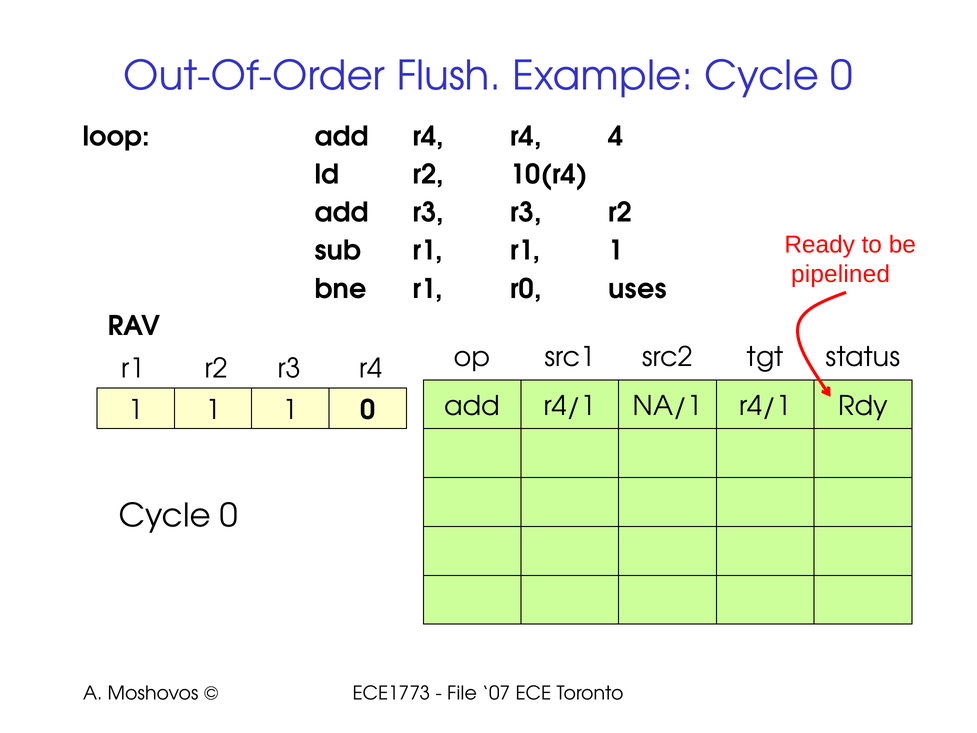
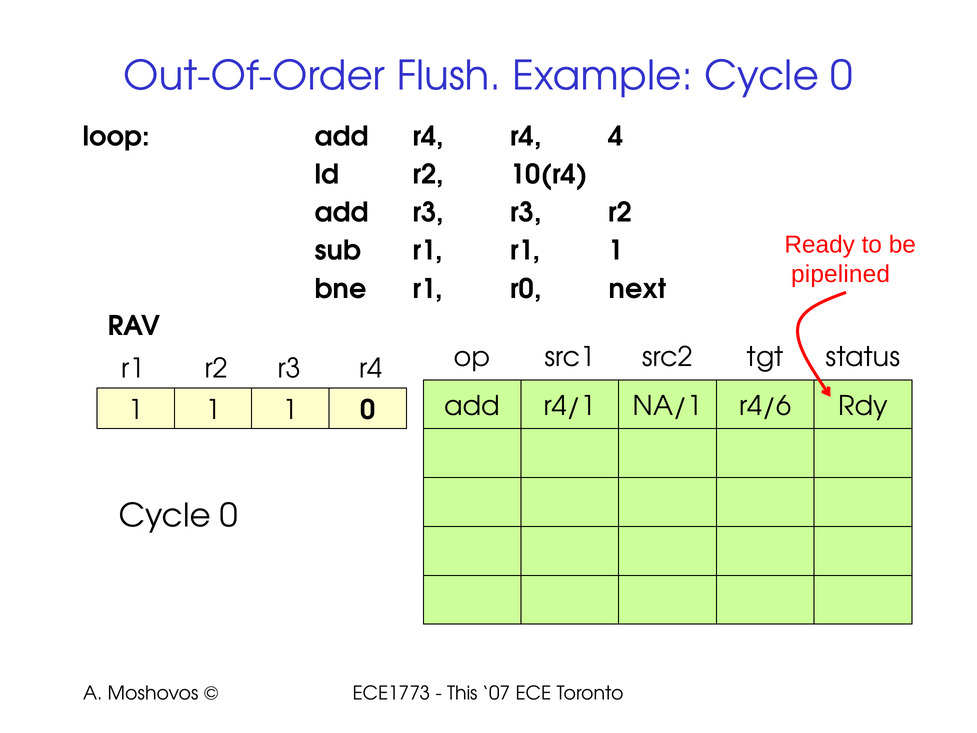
uses: uses -> next (637, 289)
NA/1 r4/1: r4/1 -> r4/6 (765, 406)
File: File -> This (462, 693)
